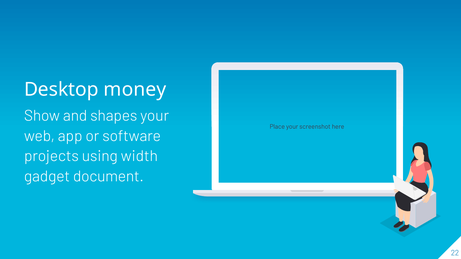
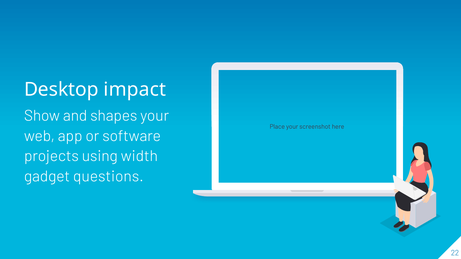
money: money -> impact (135, 90)
document: document -> questions (108, 177)
